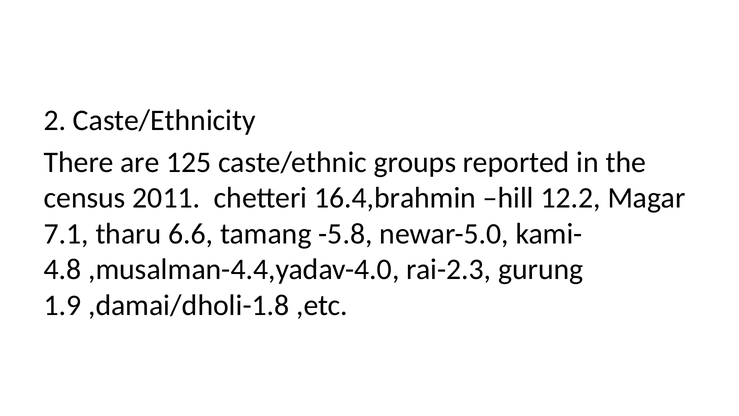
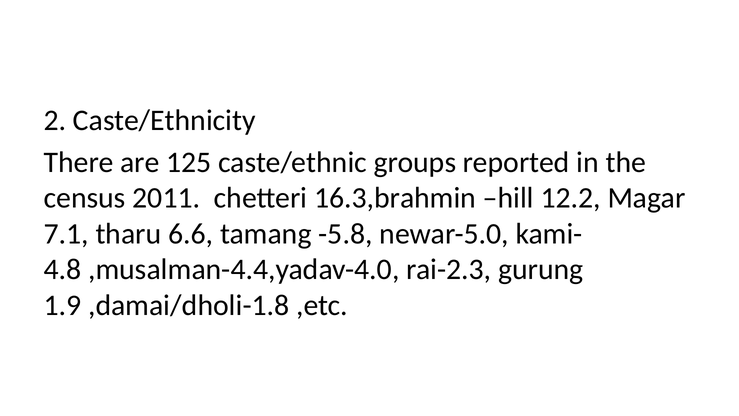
16.4,brahmin: 16.4,brahmin -> 16.3,brahmin (395, 198)
